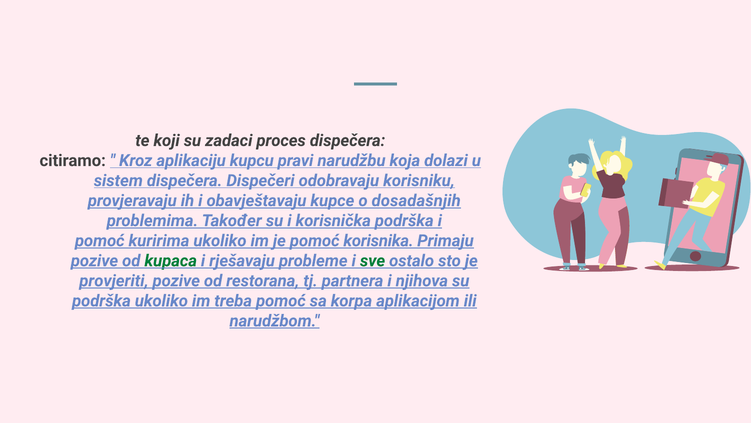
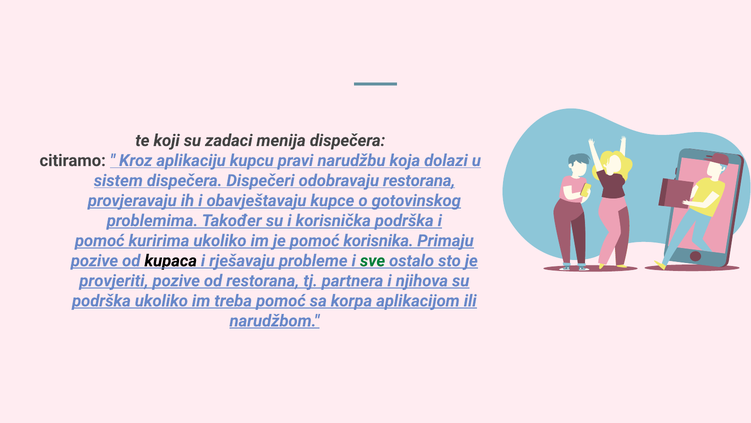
proces: proces -> menija (281, 140)
odobravaju korisniku: korisniku -> restorana (419, 180)
dosadašnjih: dosadašnjih -> gotovinskog (416, 200)
kupaca colour: green -> black (171, 260)
